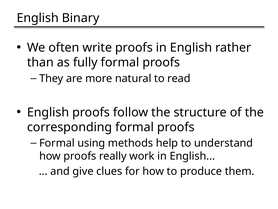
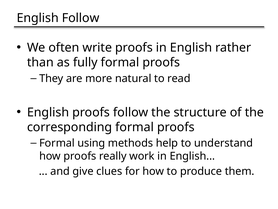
English Binary: Binary -> Follow (81, 18)
